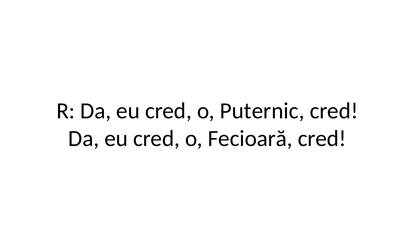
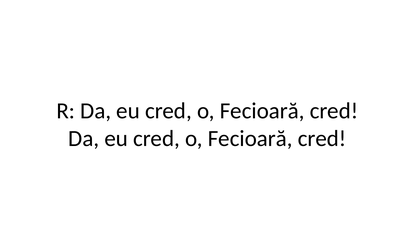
Puternic: Puternic -> Fecioară (262, 111)
